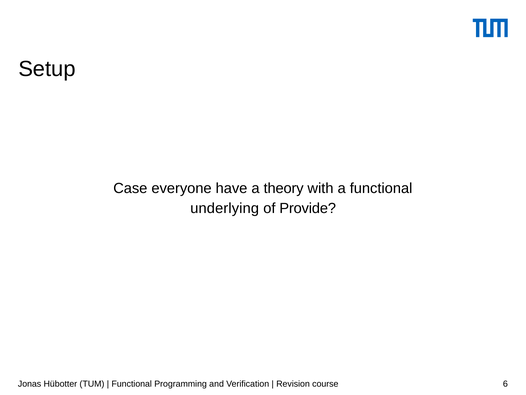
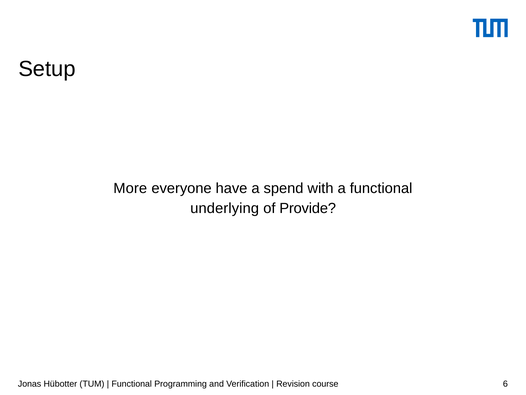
Case: Case -> More (130, 188)
theory: theory -> spend (284, 188)
